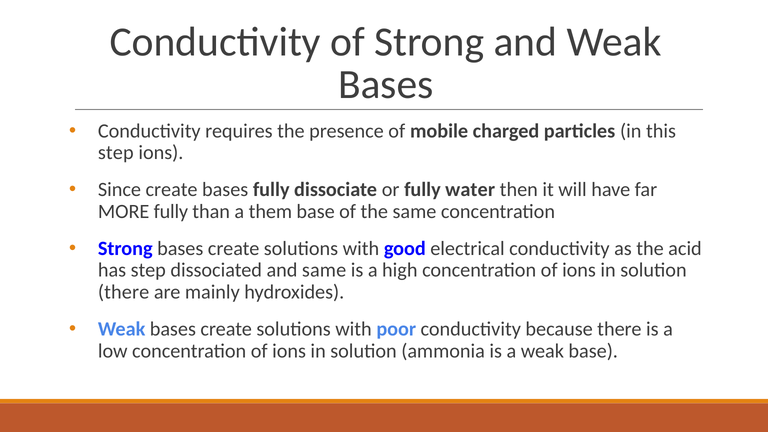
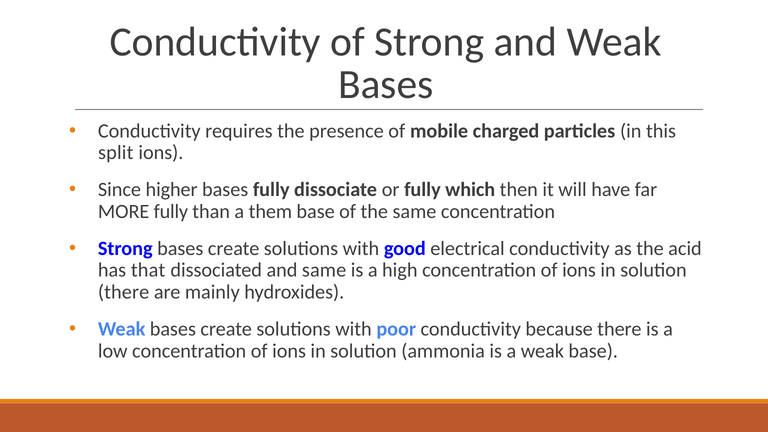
step: step -> split (116, 153)
Since create: create -> higher (172, 190)
water: water -> which (470, 190)
has step: step -> that (148, 270)
